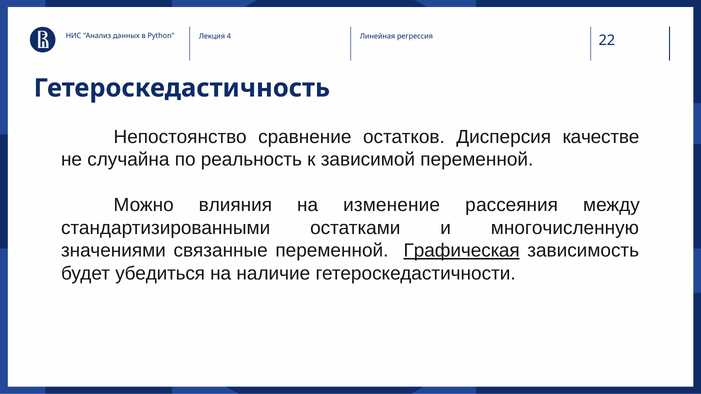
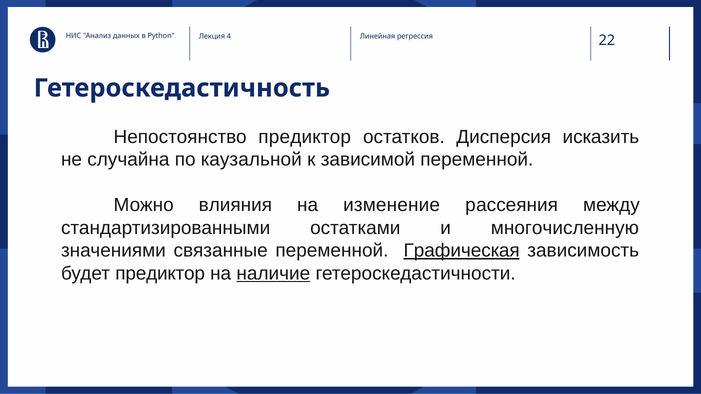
Непостоянство сравнение: сравнение -> предиктор (305, 137)
качестве: качестве -> исказить (601, 137)
реальность: реальность -> каузальной (251, 160)
будет убедиться: убедиться -> предиктор (160, 274)
наличие underline: none -> present (273, 274)
